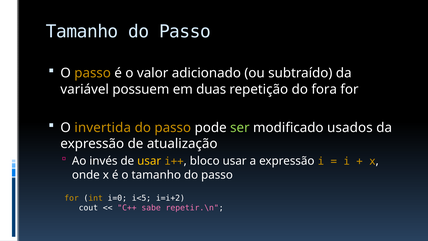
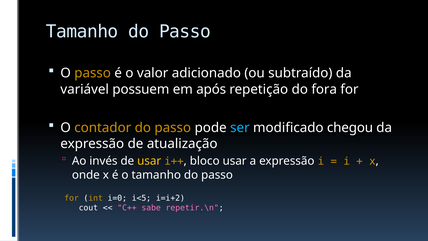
duas: duas -> após (211, 89)
invertida: invertida -> contador (103, 128)
ser colour: light green -> light blue (240, 128)
usados: usados -> chegou (350, 128)
